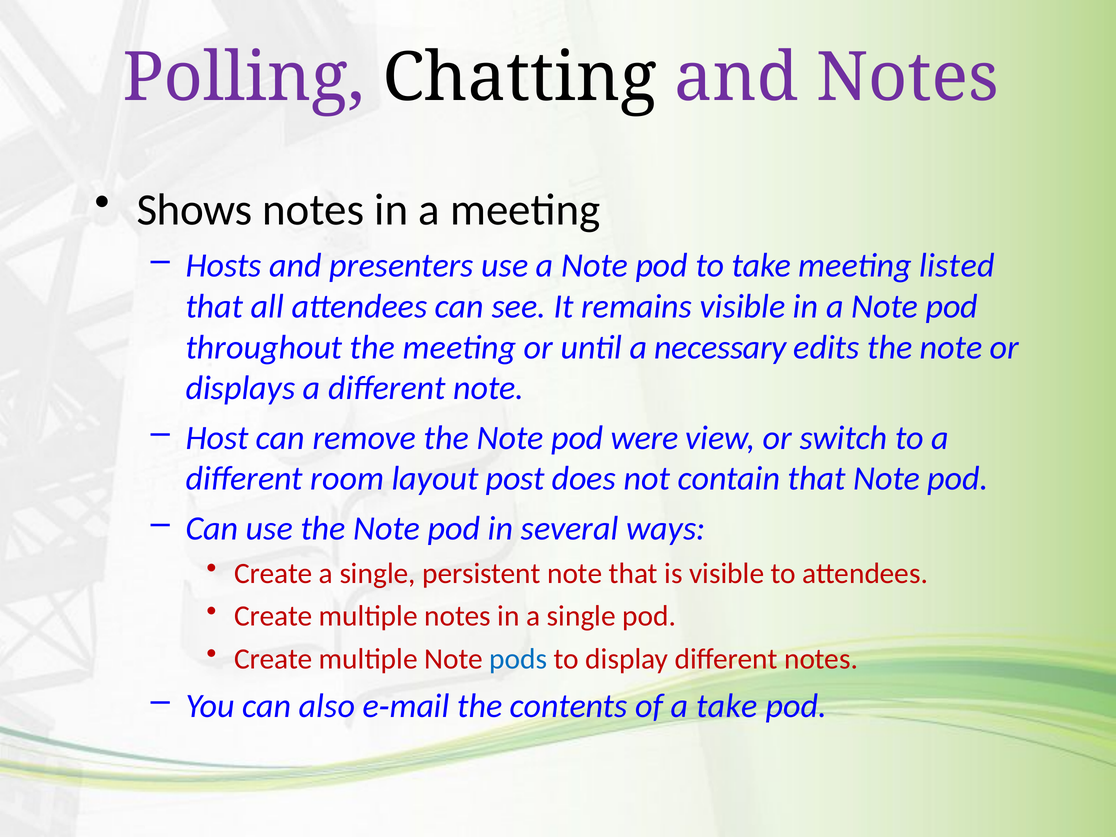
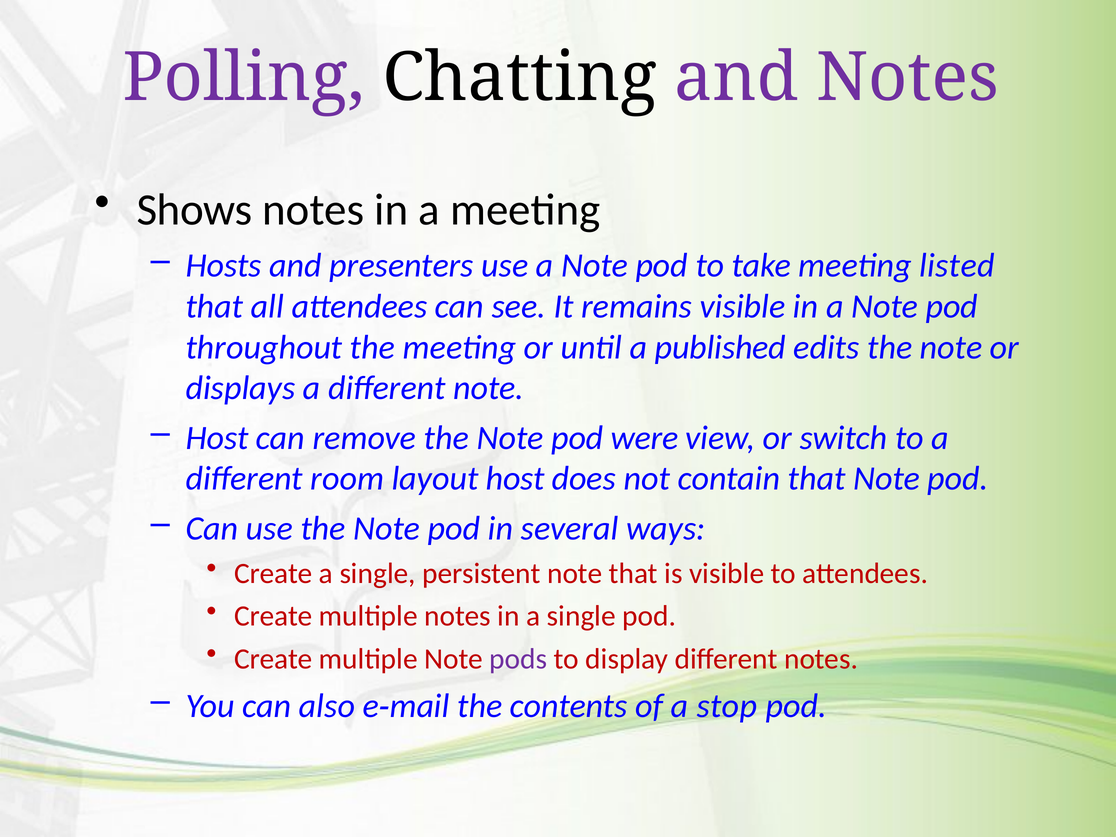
necessary: necessary -> published (720, 347)
layout post: post -> host (515, 479)
pods colour: blue -> purple (518, 659)
a take: take -> stop (727, 706)
